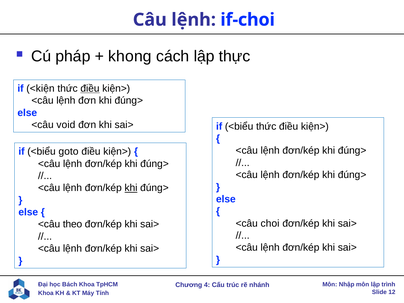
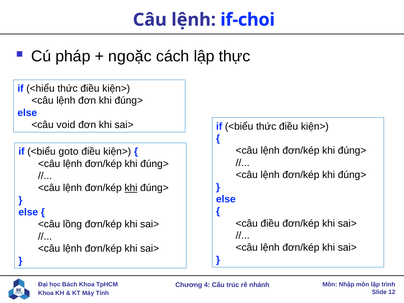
khong: khong -> ngoặc (130, 56)
<kiện: <kiện -> <hiểu (41, 88)
điều underline: present -> none (90, 88)
<câu choi: choi -> điều (270, 223)
theo: theo -> lồng (72, 224)
